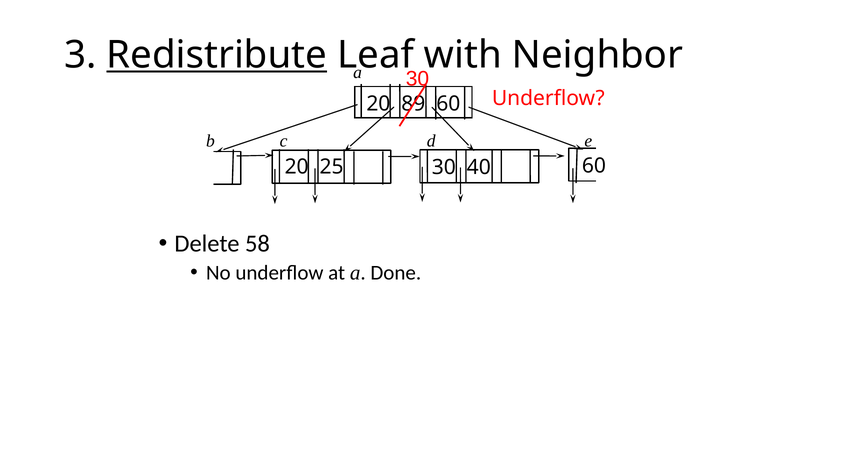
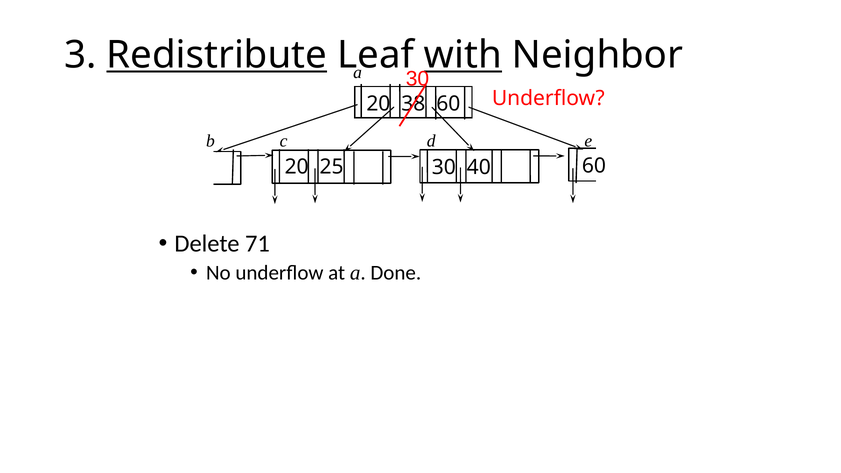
with underline: none -> present (463, 55)
89: 89 -> 38 (413, 104)
58: 58 -> 71 (257, 244)
